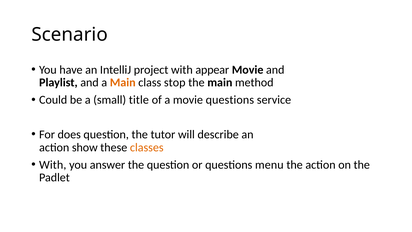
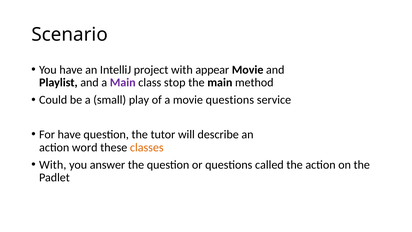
Main colour: orange -> purple (123, 83)
title: title -> play (139, 100)
For does: does -> have (69, 134)
show: show -> word (85, 147)
menu: menu -> called (269, 165)
